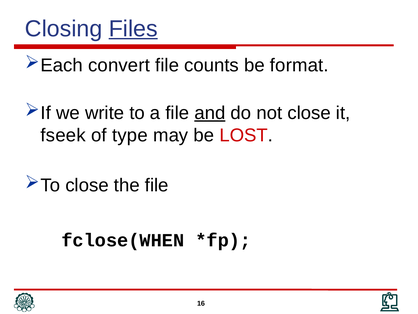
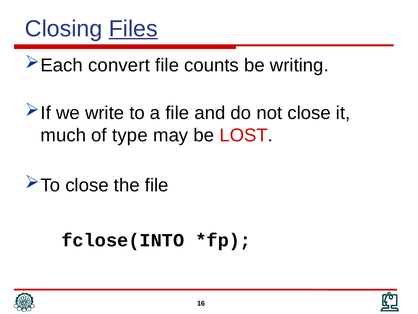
format: format -> writing (299, 65)
and underline: present -> none (210, 113)
fseek: fseek -> much (63, 135)
fclose(WHEN: fclose(WHEN -> fclose(INTO (123, 240)
